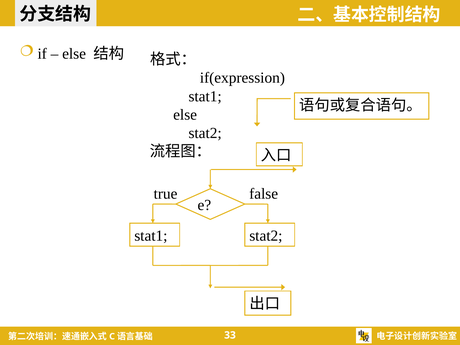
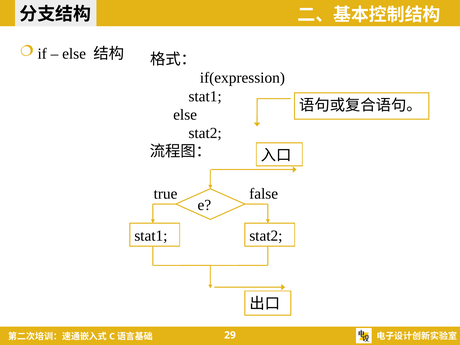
33: 33 -> 29 (230, 335)
